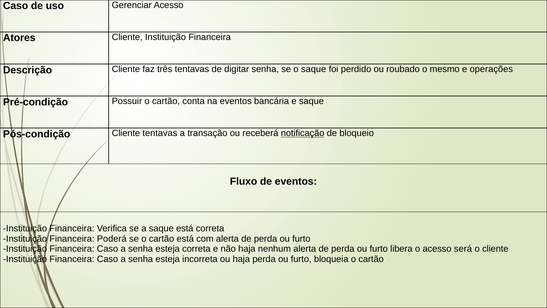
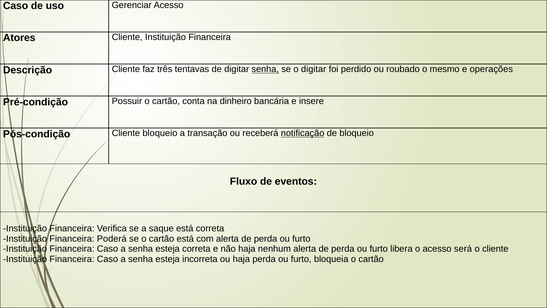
senha underline: none -> present (265, 69)
o saque: saque -> digitar (314, 69)
na eventos: eventos -> dinheiro (236, 101)
e saque: saque -> insere (311, 101)
Cliente tentavas: tentavas -> bloqueio (160, 133)
